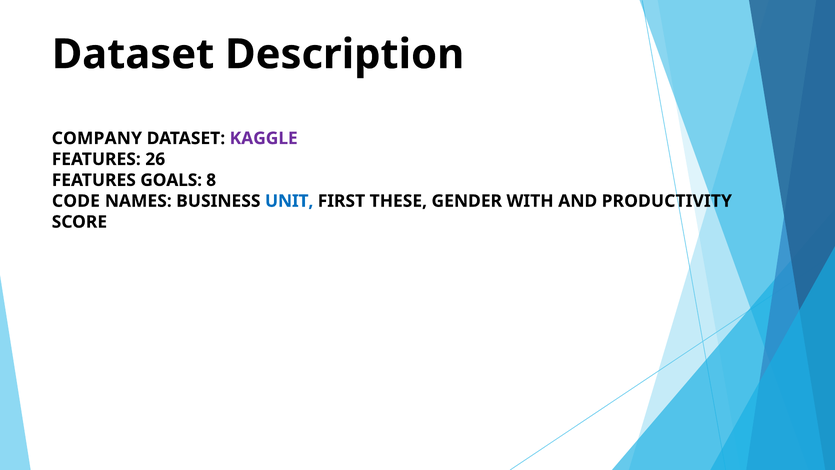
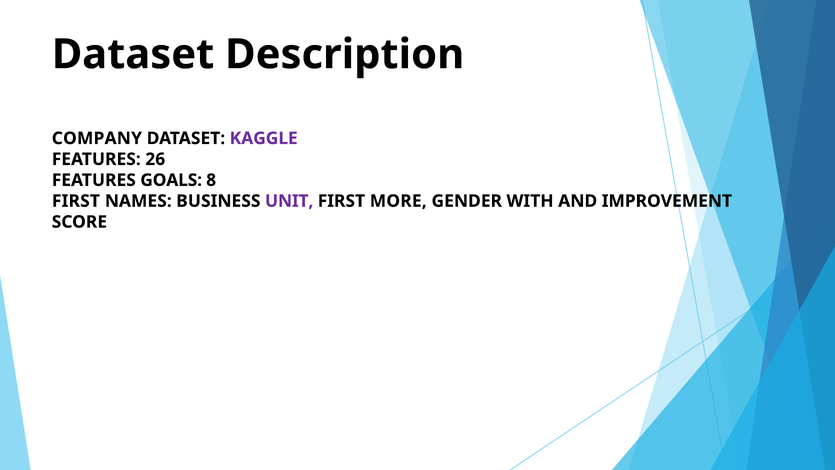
CODE: CODE -> FIRST (76, 201)
UNIT colour: blue -> purple (289, 201)
THESE: THESE -> MORE (398, 201)
PRODUCTIVITY: PRODUCTIVITY -> IMPROVEMENT (667, 201)
